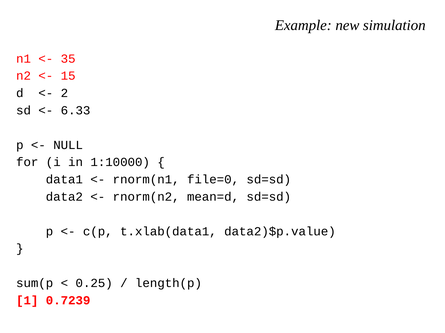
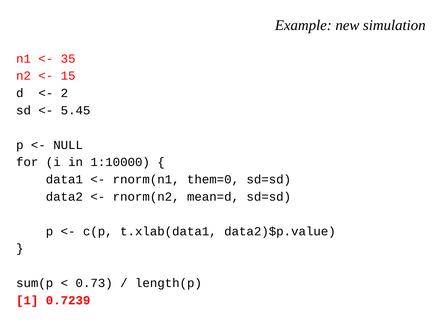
6.33: 6.33 -> 5.45 (76, 111)
file=0: file=0 -> them=0 (213, 180)
0.25: 0.25 -> 0.73 (94, 284)
